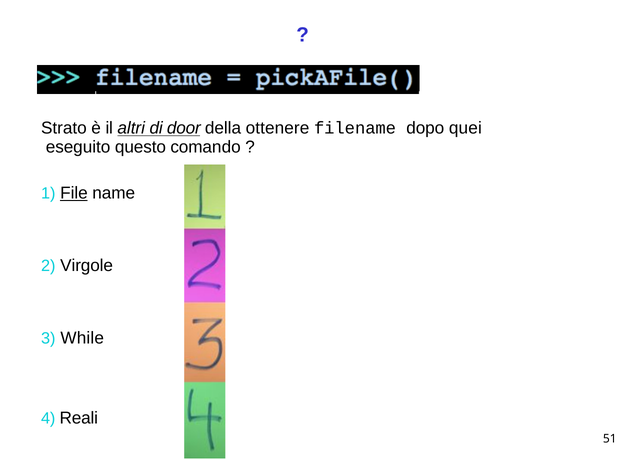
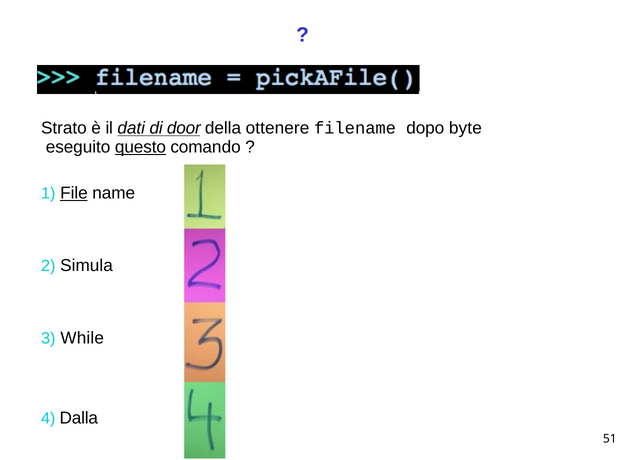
altri: altri -> dati (131, 128)
quei: quei -> byte (465, 128)
questo underline: none -> present (140, 147)
Virgole: Virgole -> Simula (87, 265)
Reali: Reali -> Dalla (79, 418)
